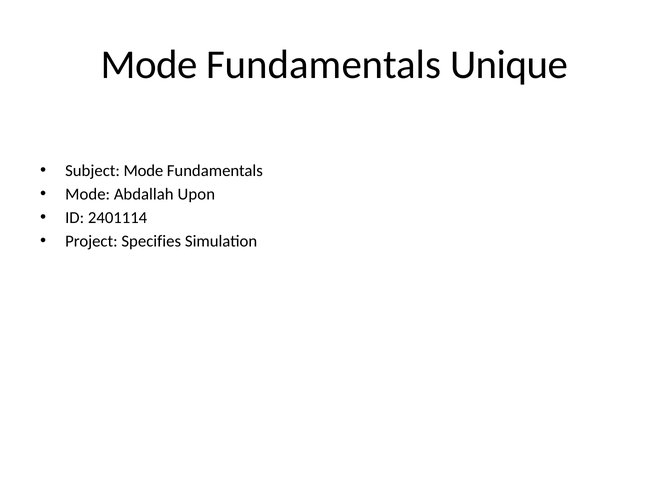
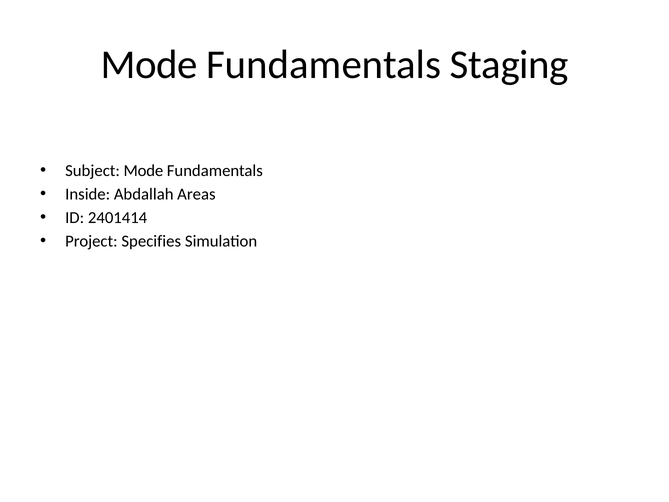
Unique: Unique -> Staging (509, 65)
Mode: Mode -> Inside (88, 194)
Upon: Upon -> Areas (196, 194)
2401114: 2401114 -> 2401414 (118, 217)
